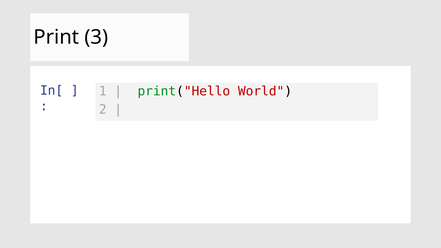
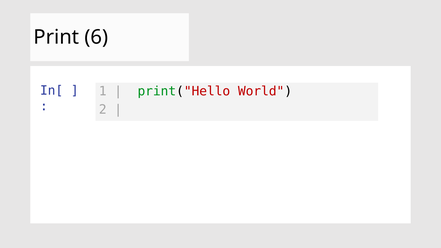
3: 3 -> 6 (96, 37)
